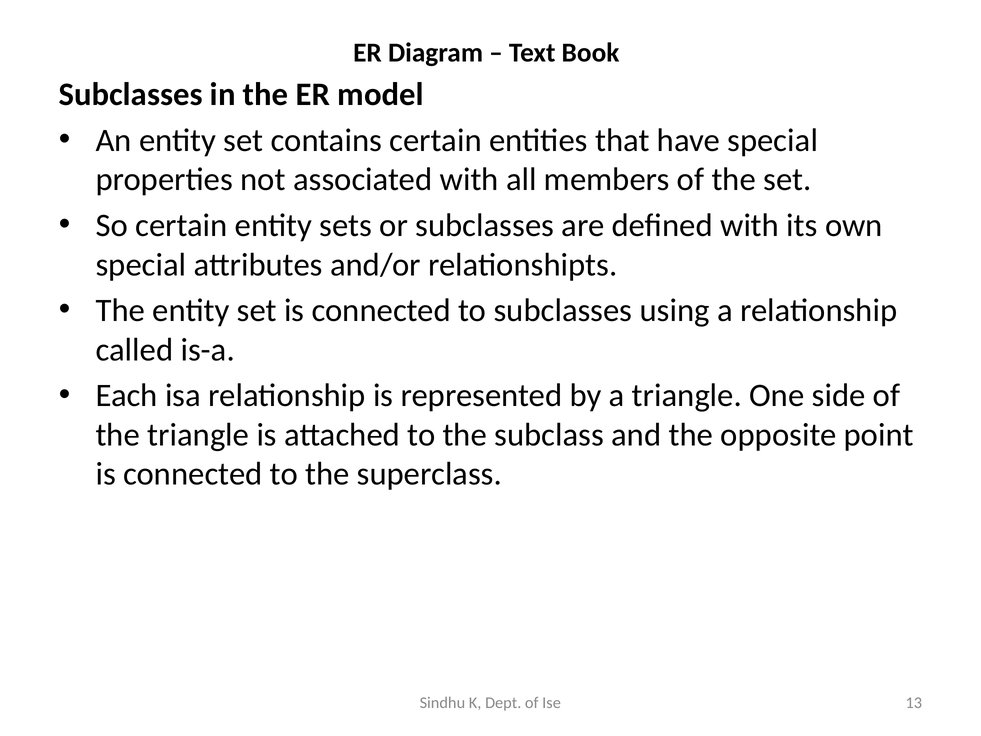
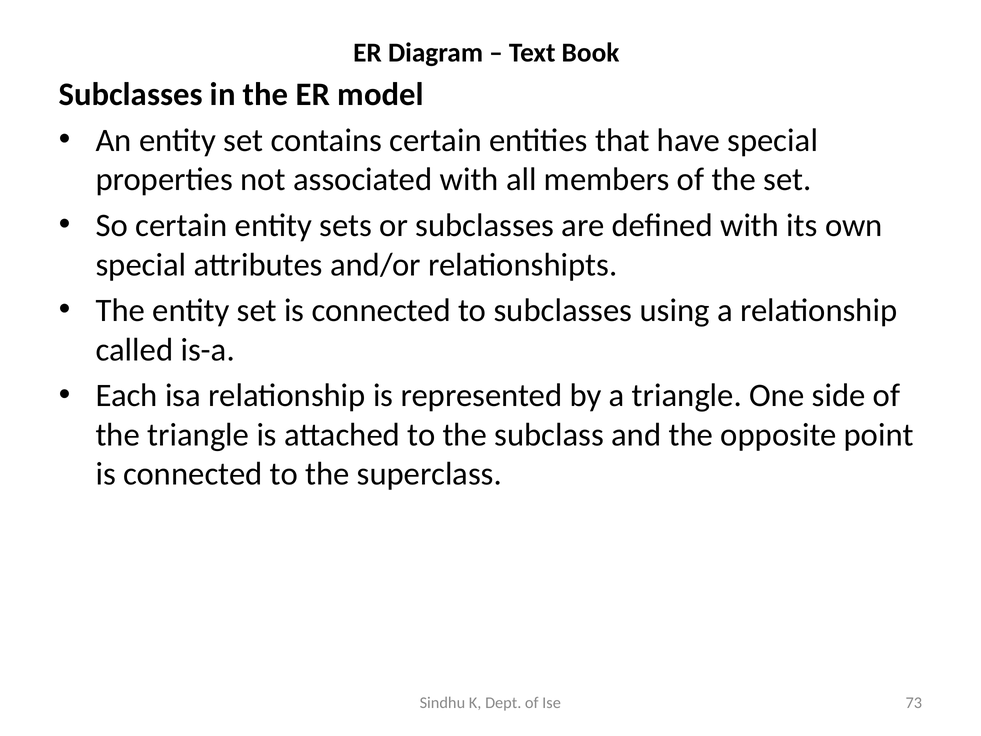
13: 13 -> 73 (914, 702)
